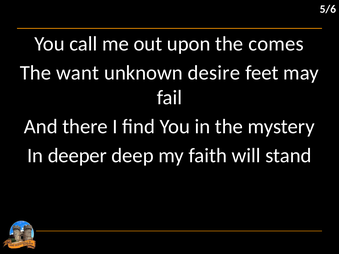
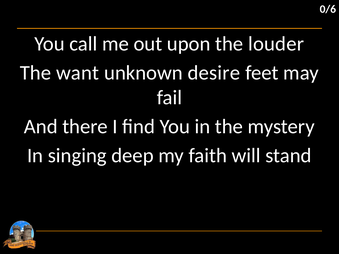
5/6: 5/6 -> 0/6 (328, 9)
comes: comes -> louder (276, 44)
deeper: deeper -> singing (77, 156)
